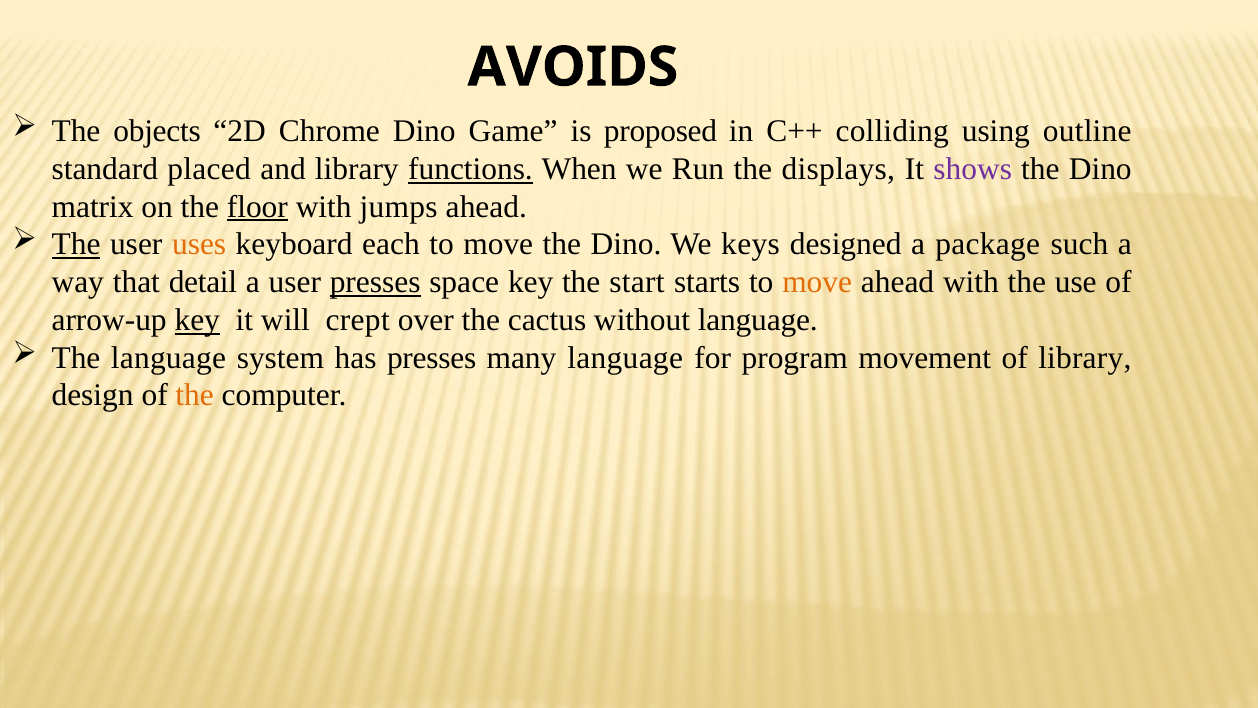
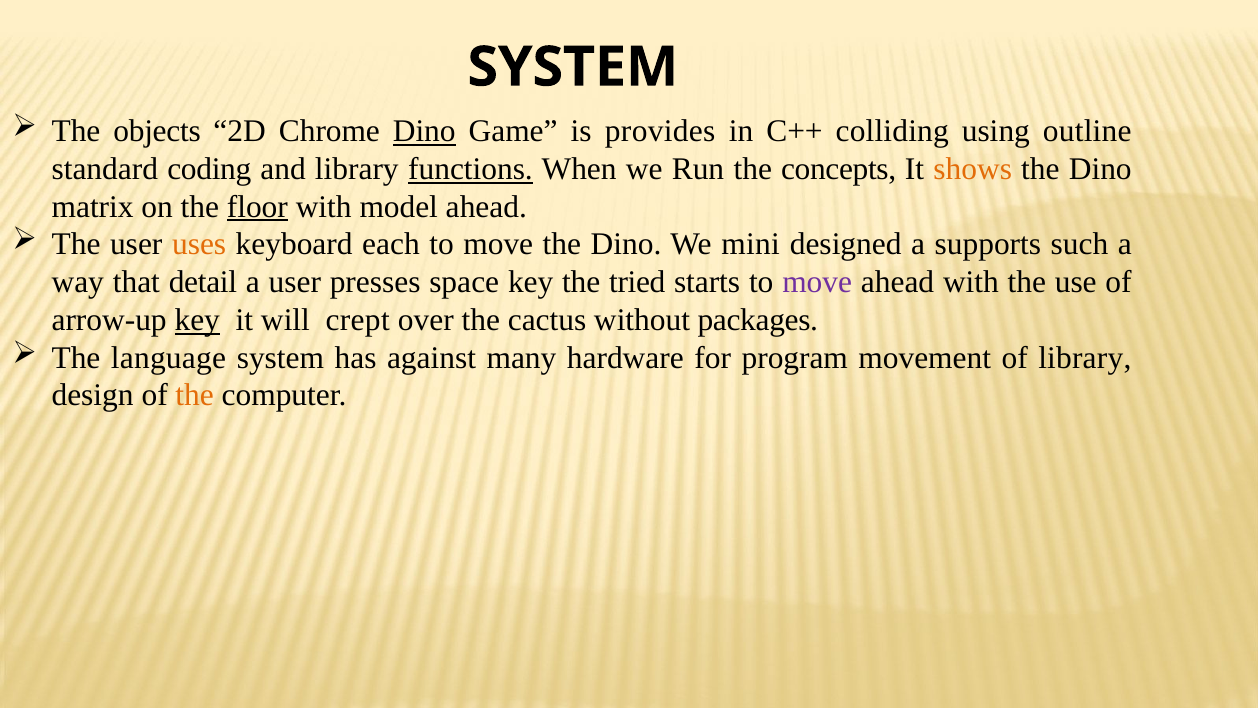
AVOIDS: AVOIDS -> SYSTEM (573, 67)
Dino underline: none -> present (424, 131)
proposed: proposed -> provides (660, 131)
placed: placed -> coding (209, 169)
displays: displays -> concepts (839, 169)
shows colour: purple -> orange (973, 169)
jumps: jumps -> model (399, 207)
The underline: present -> none (76, 244)
keys: keys -> mini (751, 244)
package: package -> supports (988, 244)
presses underline: present -> none (375, 282)
start: start -> tried (637, 282)
move colour: orange -> purple (817, 282)
without language: language -> packages (758, 320)
has presses: presses -> against (432, 358)
many language: language -> hardware (625, 358)
